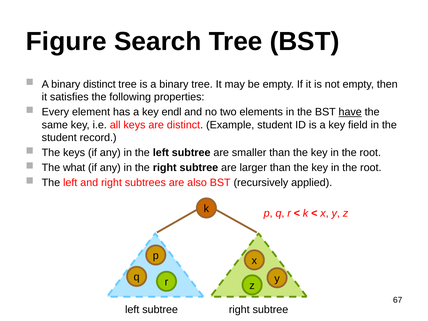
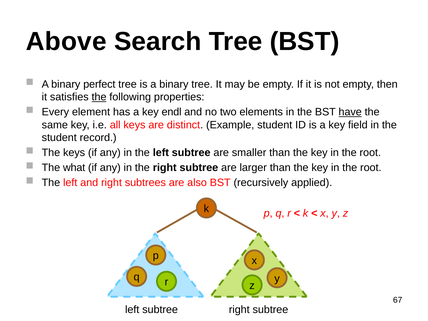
Figure: Figure -> Above (66, 41)
binary distinct: distinct -> perfect (99, 84)
the underline: none -> present (99, 97)
